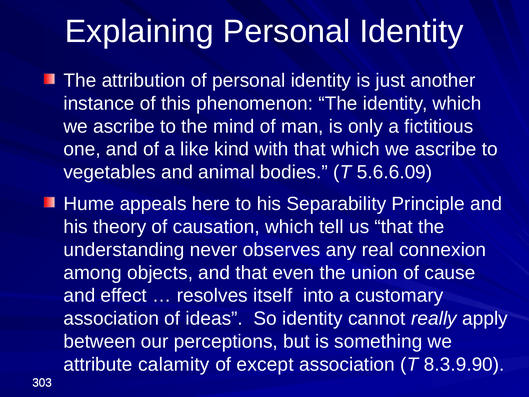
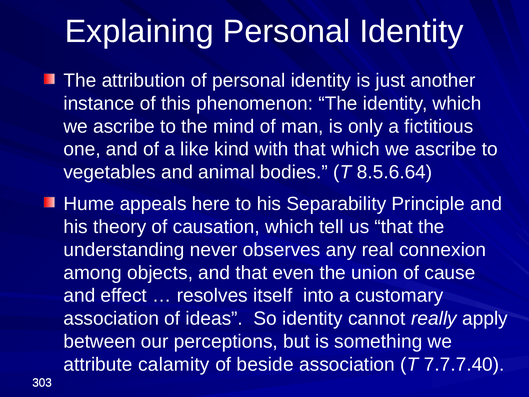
5.6.6.09: 5.6.6.09 -> 8.5.6.64 (395, 172)
except: except -> beside (265, 364)
8.3.9.90: 8.3.9.90 -> 7.7.7.40 (464, 364)
